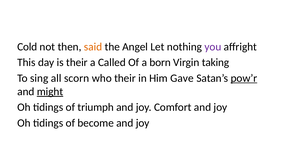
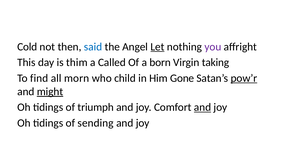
said colour: orange -> blue (93, 47)
Let underline: none -> present (157, 47)
is their: their -> thim (77, 62)
sing: sing -> find (39, 78)
scorn: scorn -> morn (77, 78)
who their: their -> child (125, 78)
Gave: Gave -> Gone (182, 78)
and underline: none -> present (203, 107)
become: become -> sending (96, 123)
